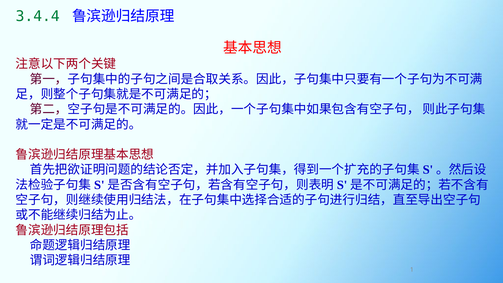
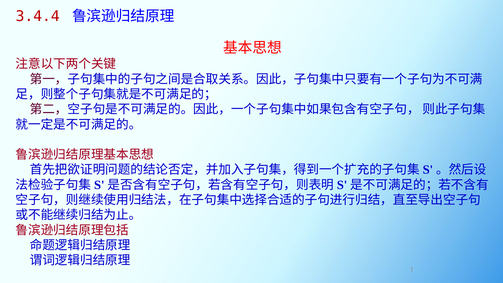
3.4.4 colour: green -> red (38, 16)
